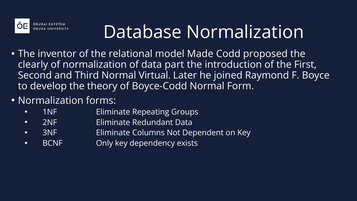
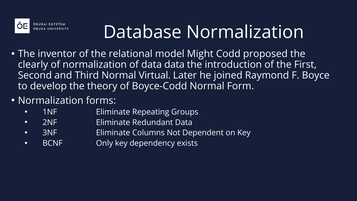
Made: Made -> Might (200, 54)
data part: part -> data (174, 65)
